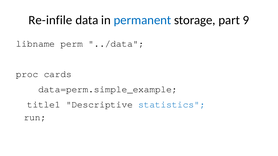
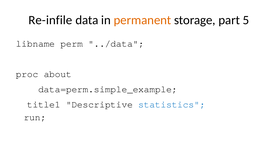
permanent colour: blue -> orange (142, 20)
9: 9 -> 5 (246, 20)
cards: cards -> about (58, 74)
